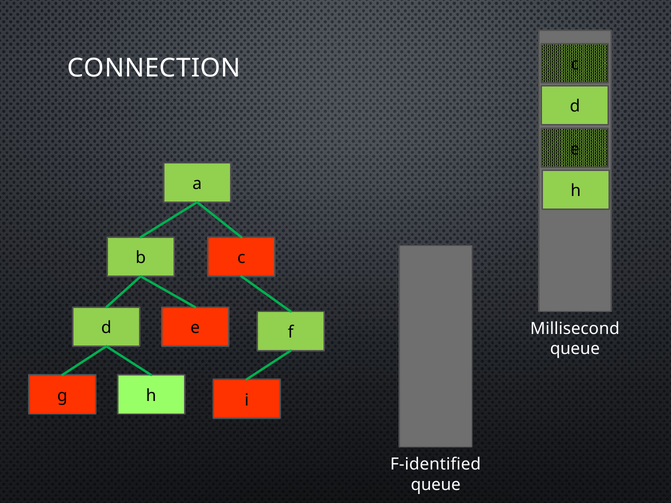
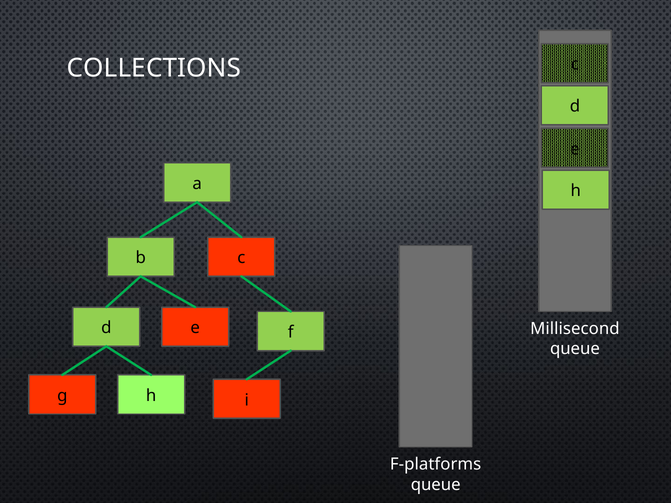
CONNECTION: CONNECTION -> COLLECTIONS (154, 68)
F-identified: F-identified -> F-platforms (436, 465)
